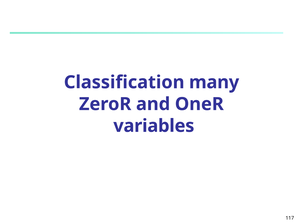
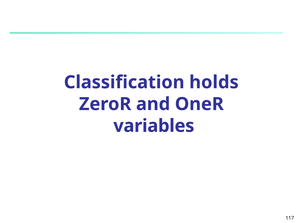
many: many -> holds (214, 82)
